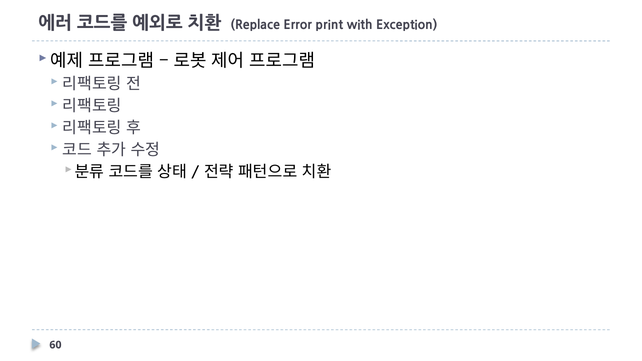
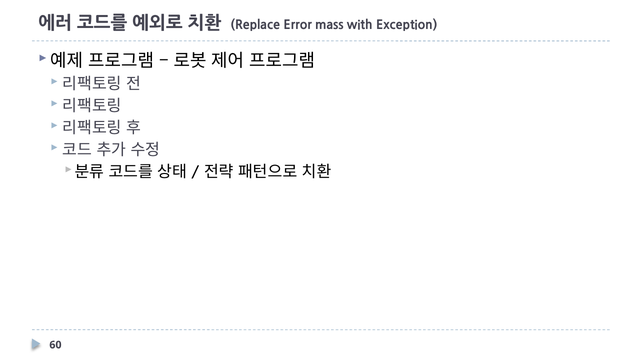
print: print -> mass (329, 25)
